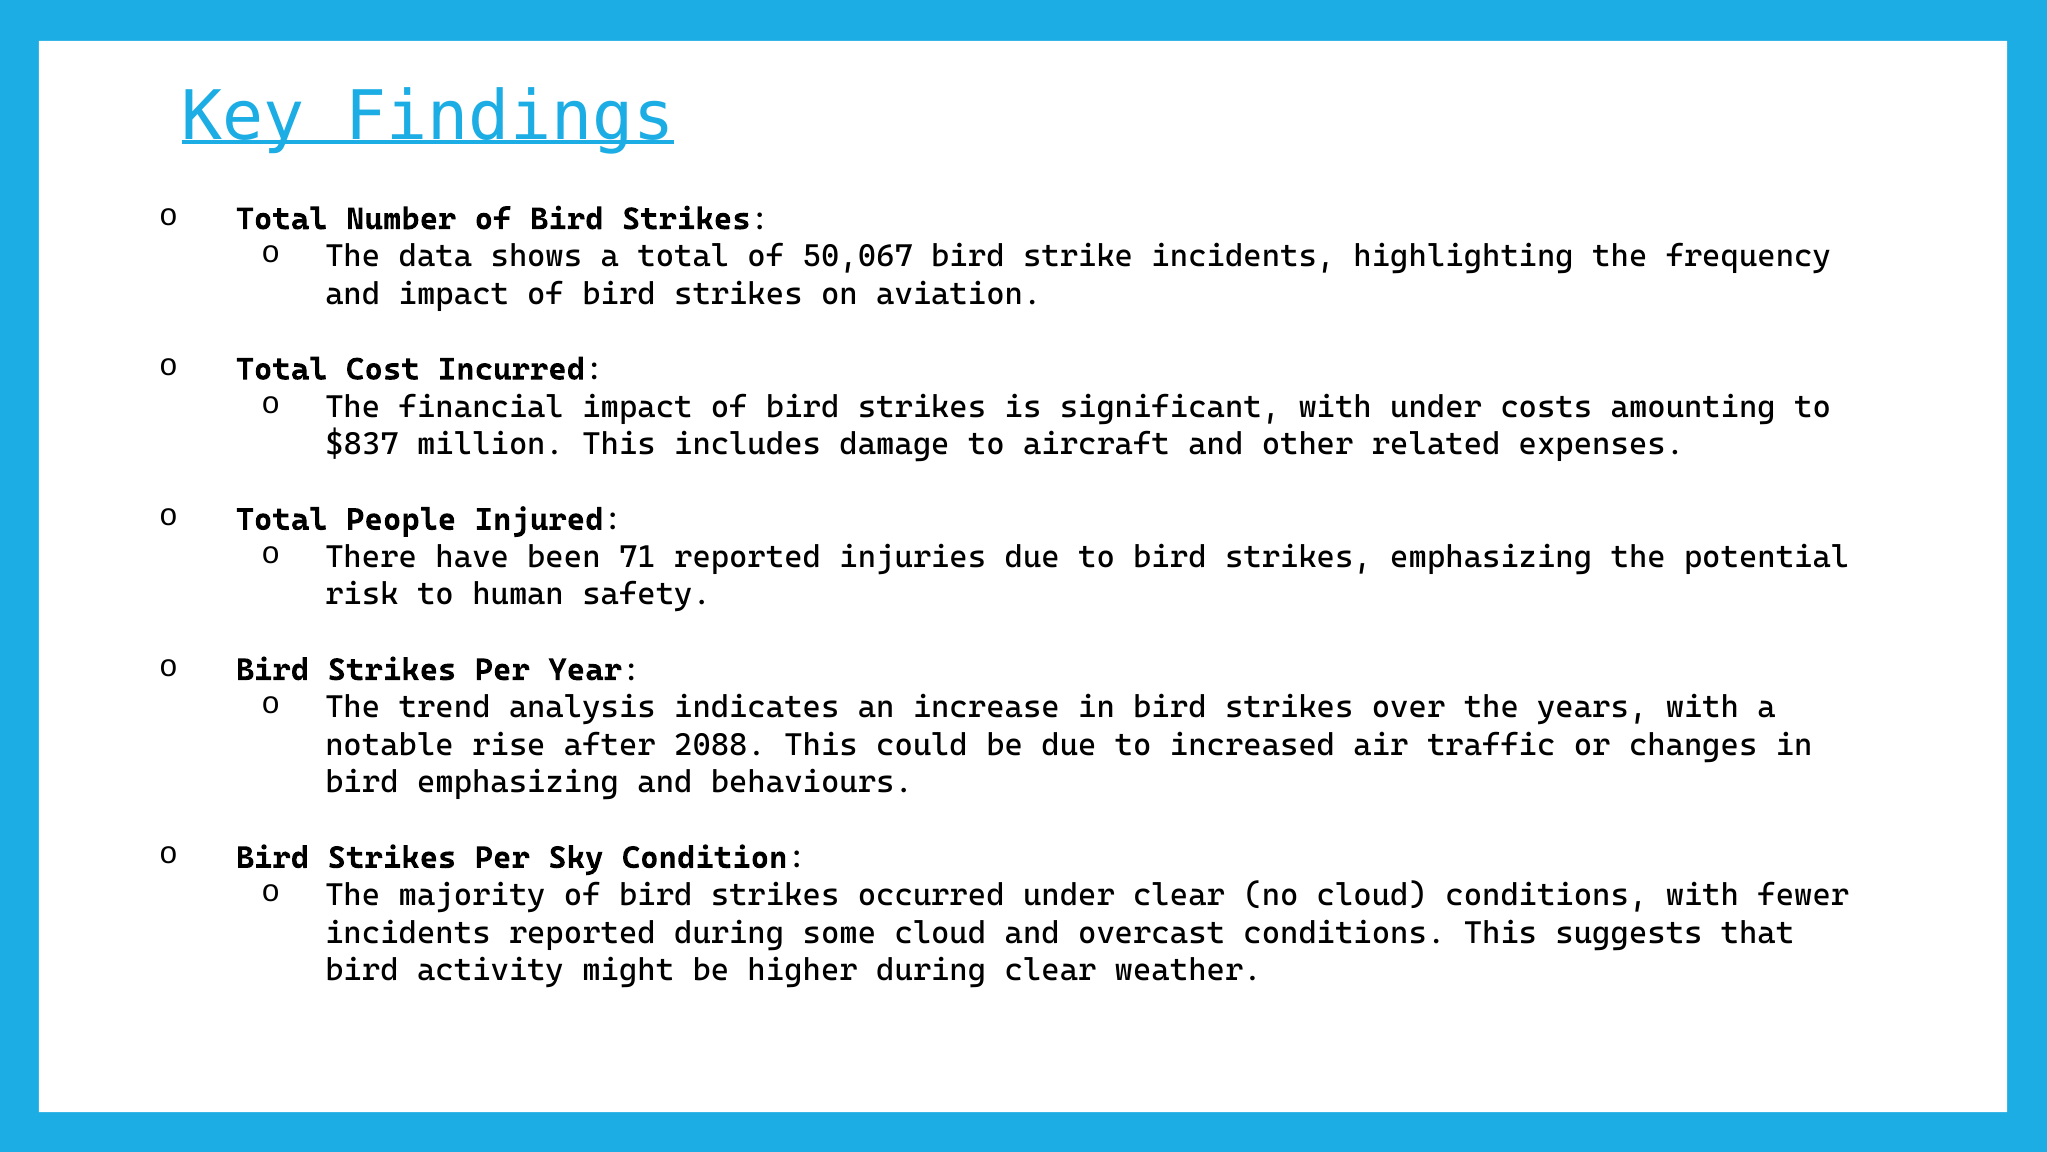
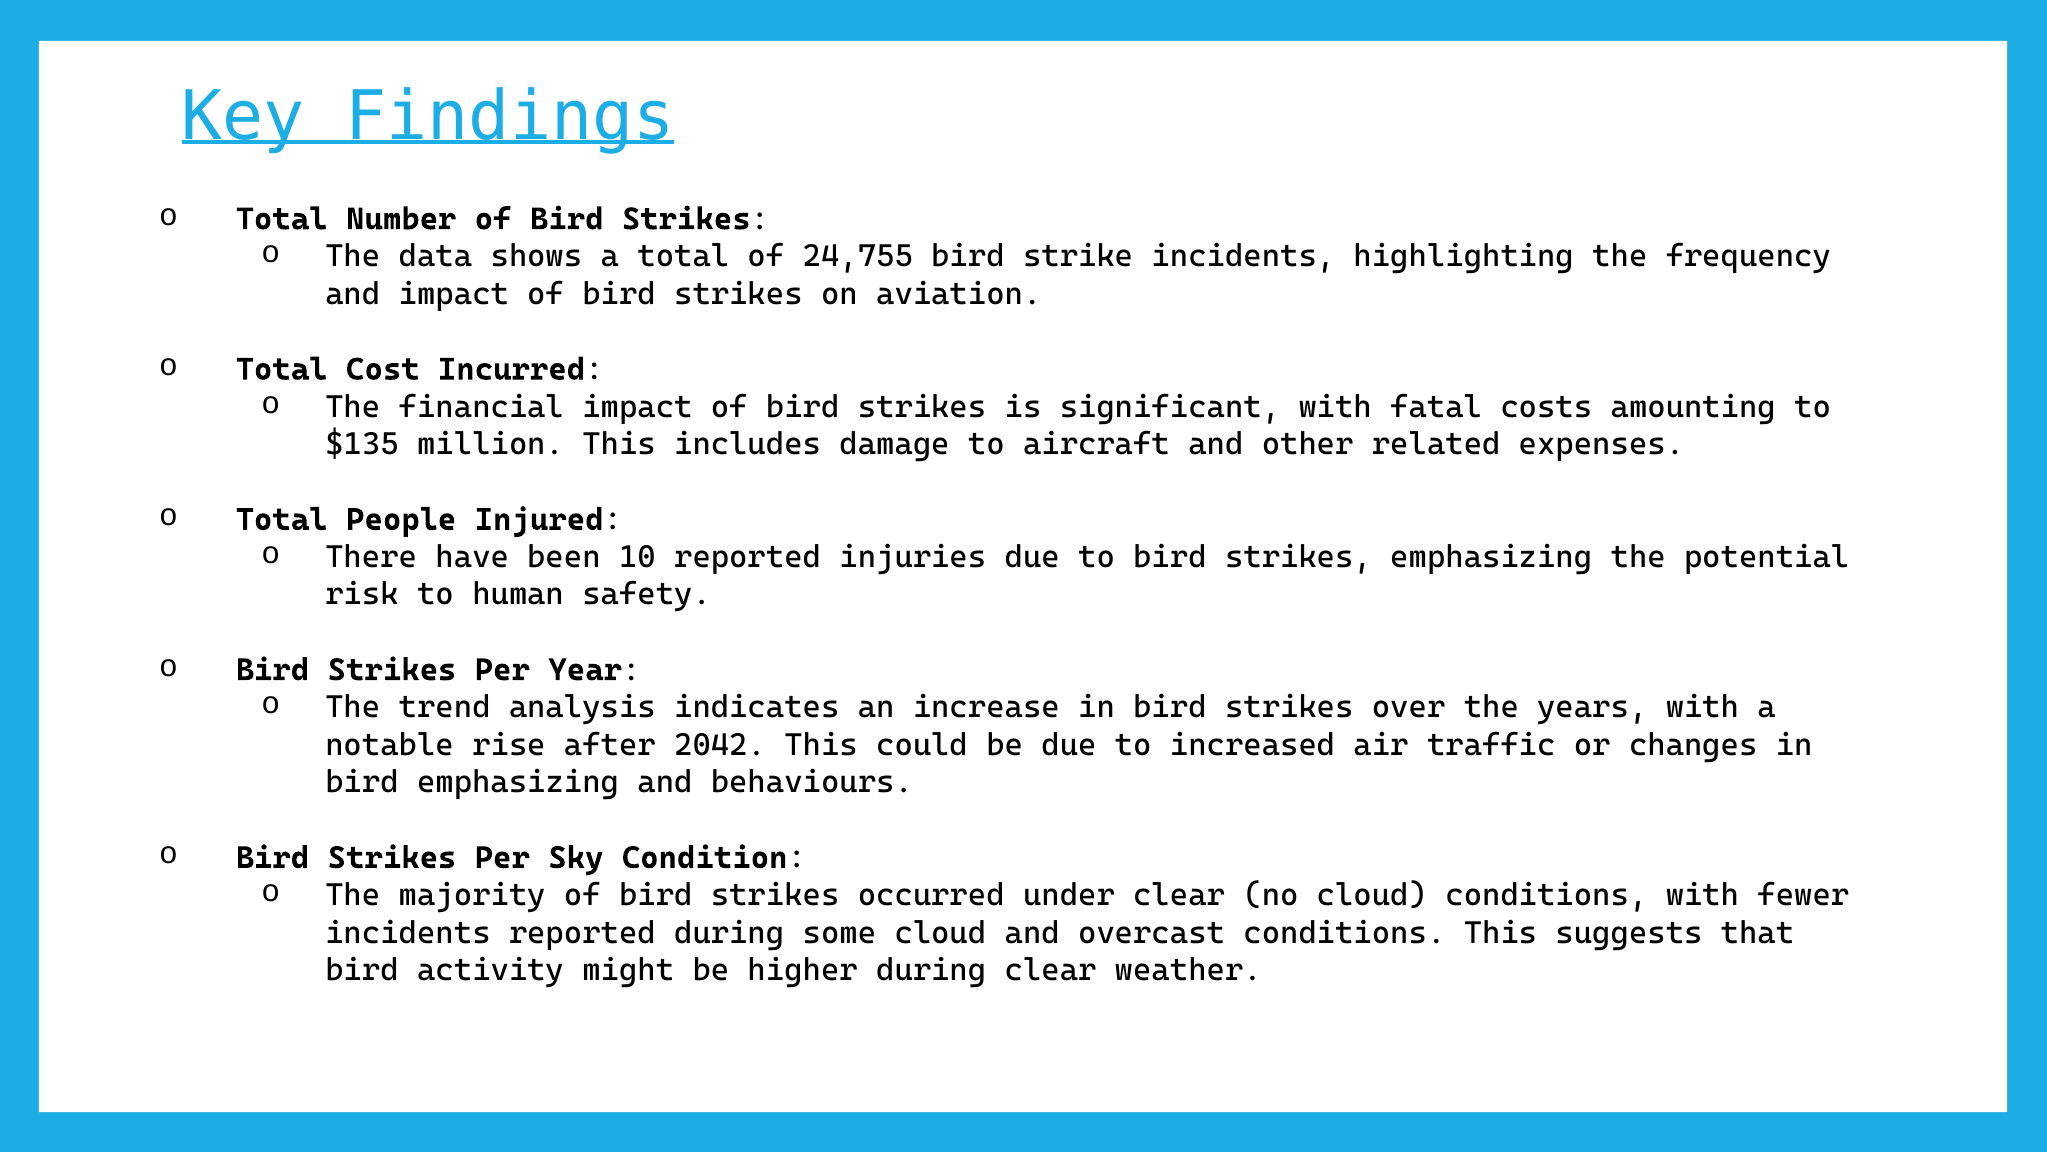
50,067: 50,067 -> 24,755 (858, 256)
with under: under -> fatal (1436, 407)
$837: $837 -> $135 (362, 444)
71: 71 -> 10 (637, 557)
2088: 2088 -> 2042 (720, 745)
